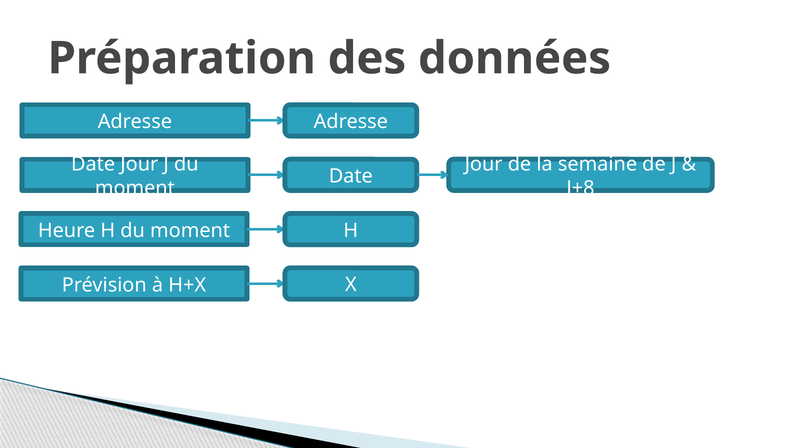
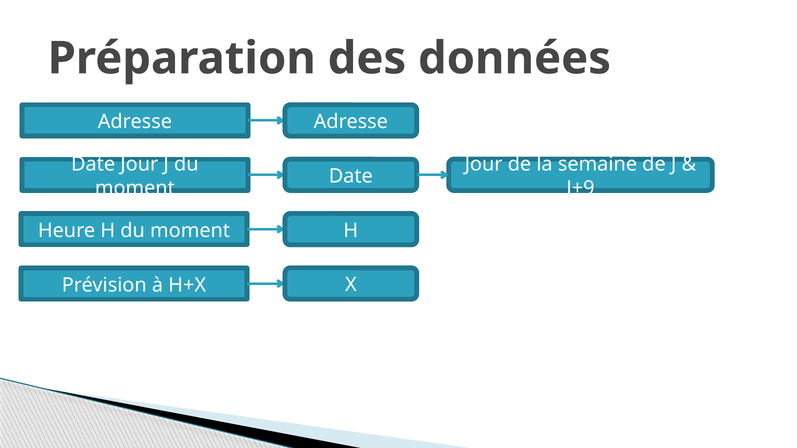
J+8: J+8 -> J+9 (580, 188)
